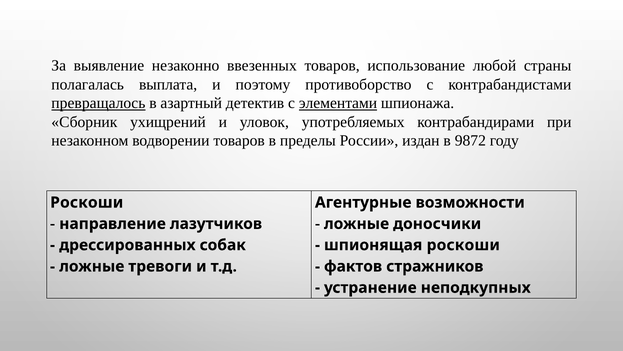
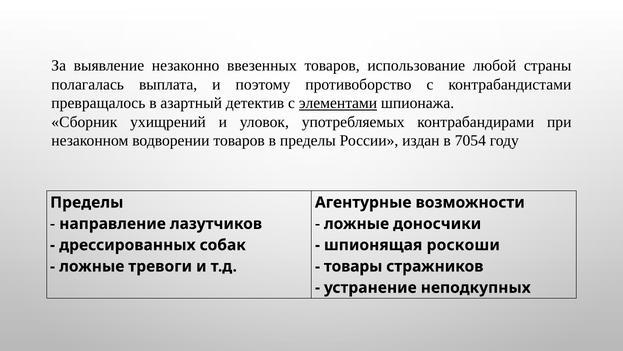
превращалось underline: present -> none (98, 103)
9872: 9872 -> 7054 (470, 140)
Роскоши: Роскоши -> Пределы (87, 202)
фактов: фактов -> товары (353, 266)
